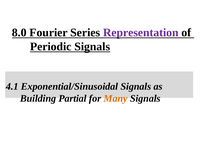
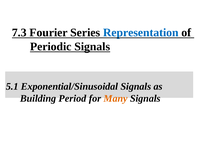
8.0: 8.0 -> 7.3 (19, 33)
Representation colour: purple -> blue (141, 33)
4.1: 4.1 -> 5.1 (12, 87)
Partial: Partial -> Period (72, 99)
